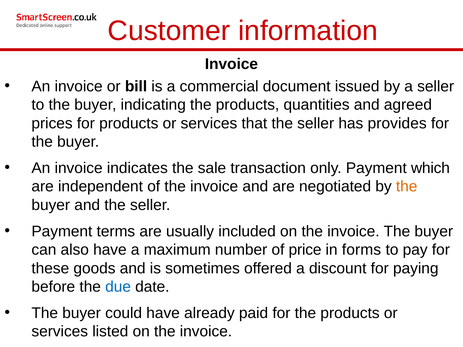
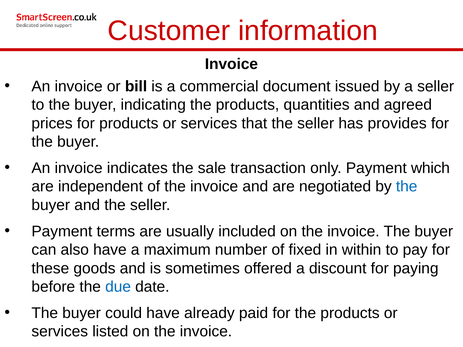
the colour: orange -> blue (407, 187)
price: price -> fixed (305, 250)
forms: forms -> within (362, 250)
